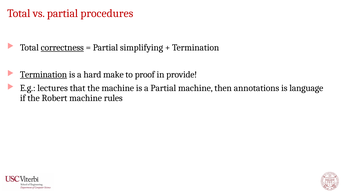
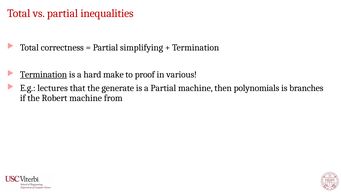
procedures: procedures -> inequalities (107, 13)
correctness underline: present -> none (62, 47)
provide: provide -> various (182, 74)
the machine: machine -> generate (118, 88)
annotations: annotations -> polynomials (257, 88)
language: language -> branches (306, 88)
rules: rules -> from (113, 98)
